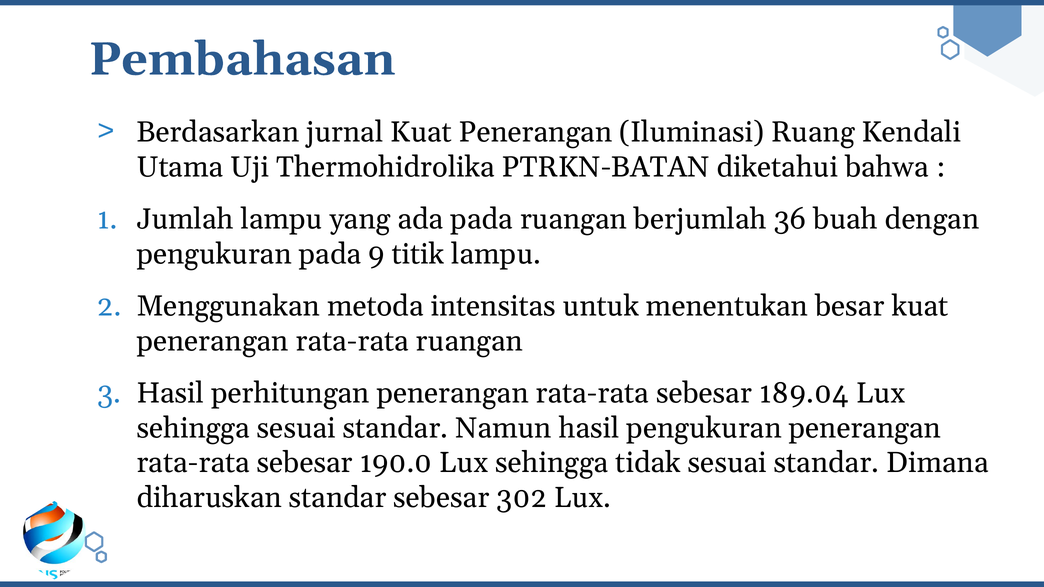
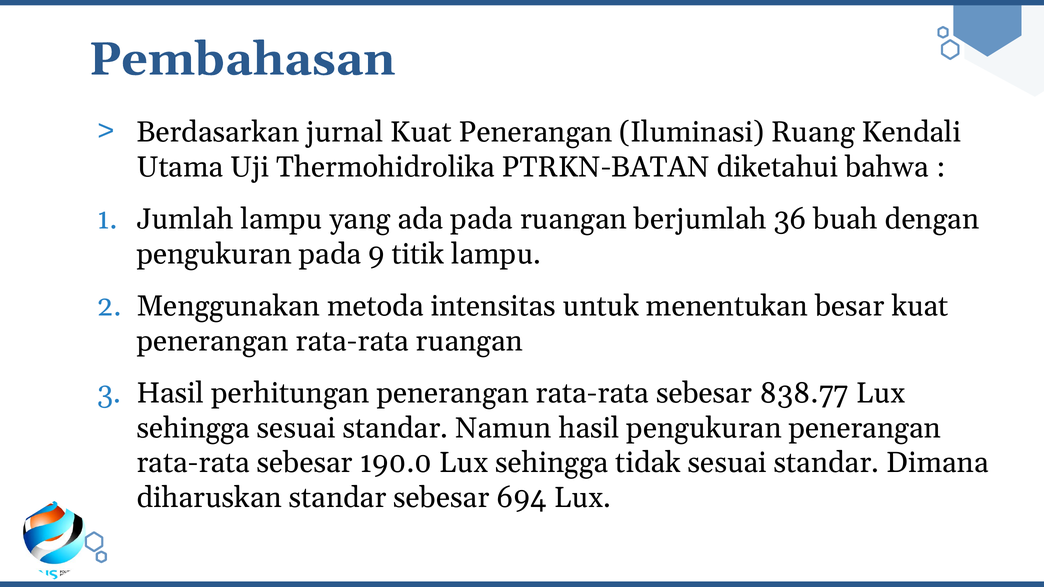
189.04: 189.04 -> 838.77 (804, 393)
302: 302 -> 694 (522, 498)
